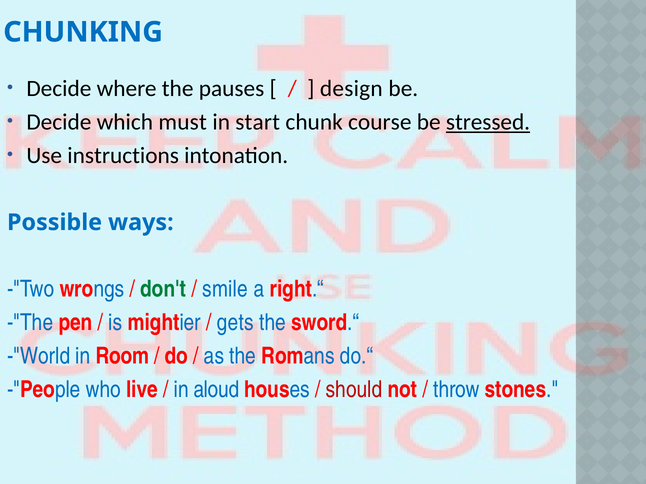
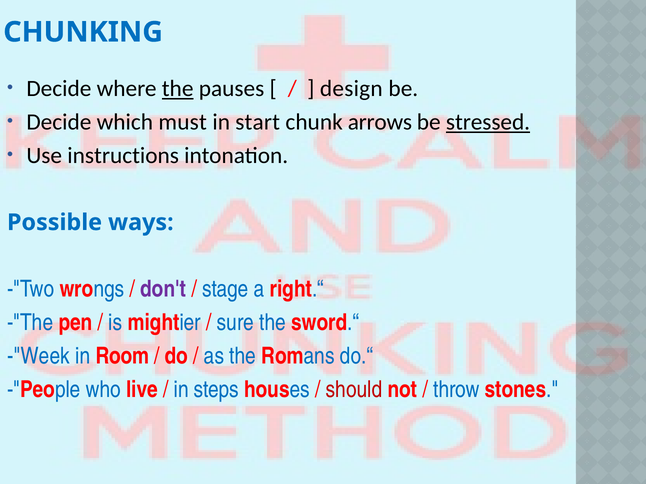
the underline: none -> present (178, 89)
course: course -> arrows (380, 122)
don't colour: green -> purple (163, 290)
smile: smile -> stage (225, 290)
gets: gets -> sure (235, 323)
-"World: -"World -> -"Week (39, 356)
aloud: aloud -> steps (216, 390)
